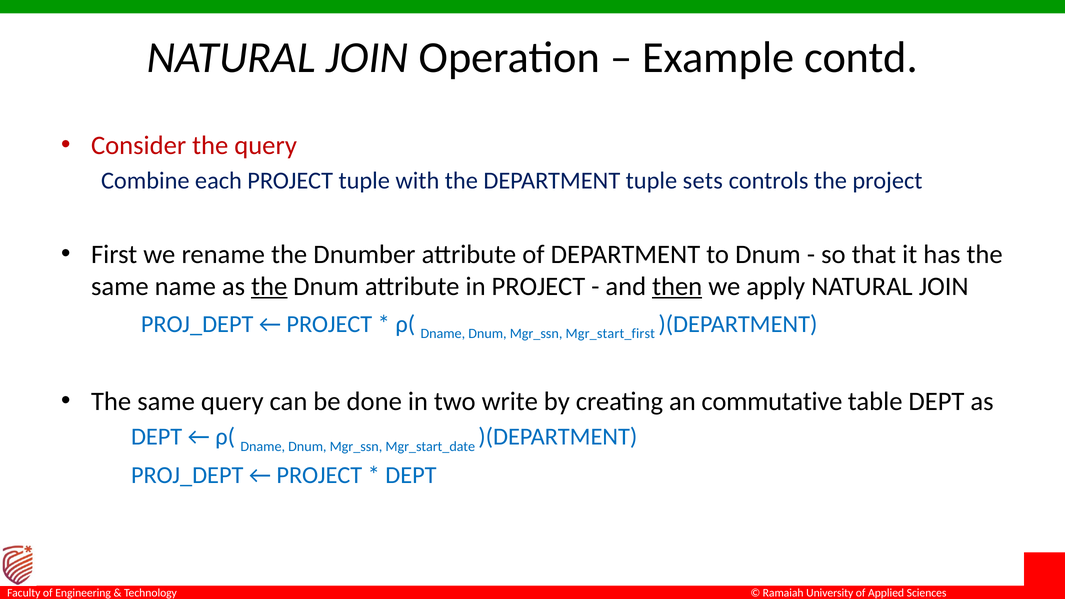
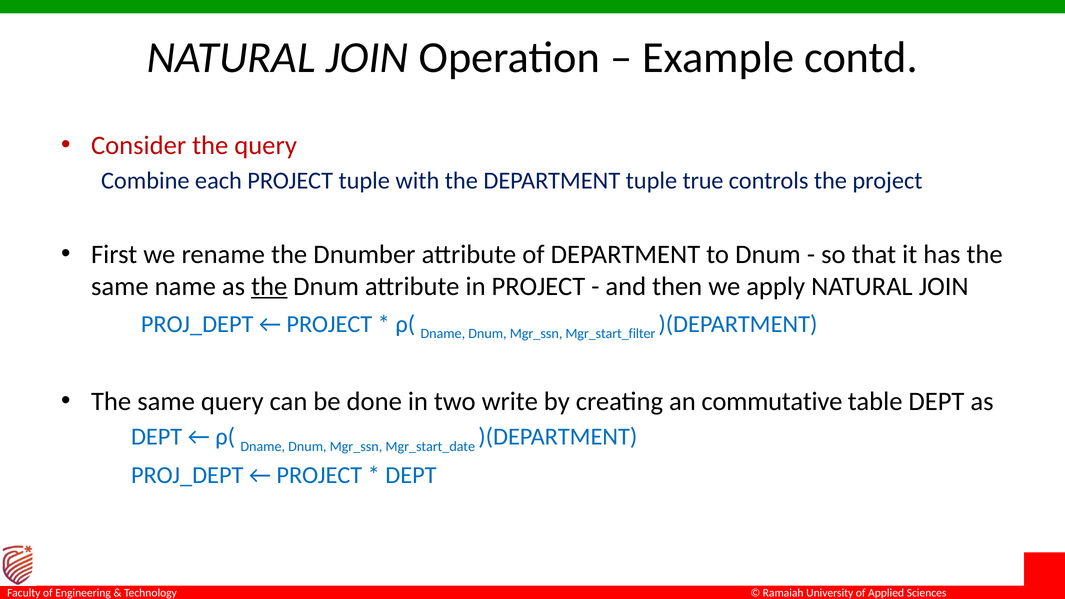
sets: sets -> true (703, 181)
then underline: present -> none (677, 286)
Mgr_start_first: Mgr_start_first -> Mgr_start_filter (610, 334)
